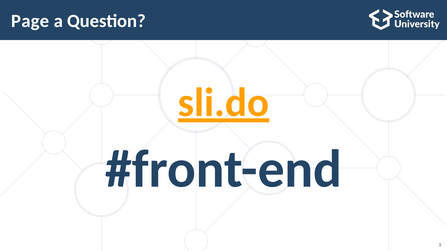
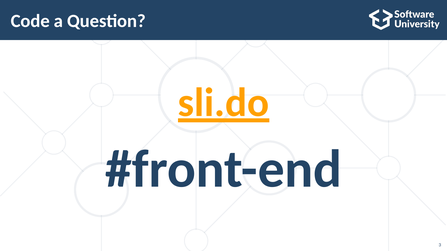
Page: Page -> Code (30, 21)
